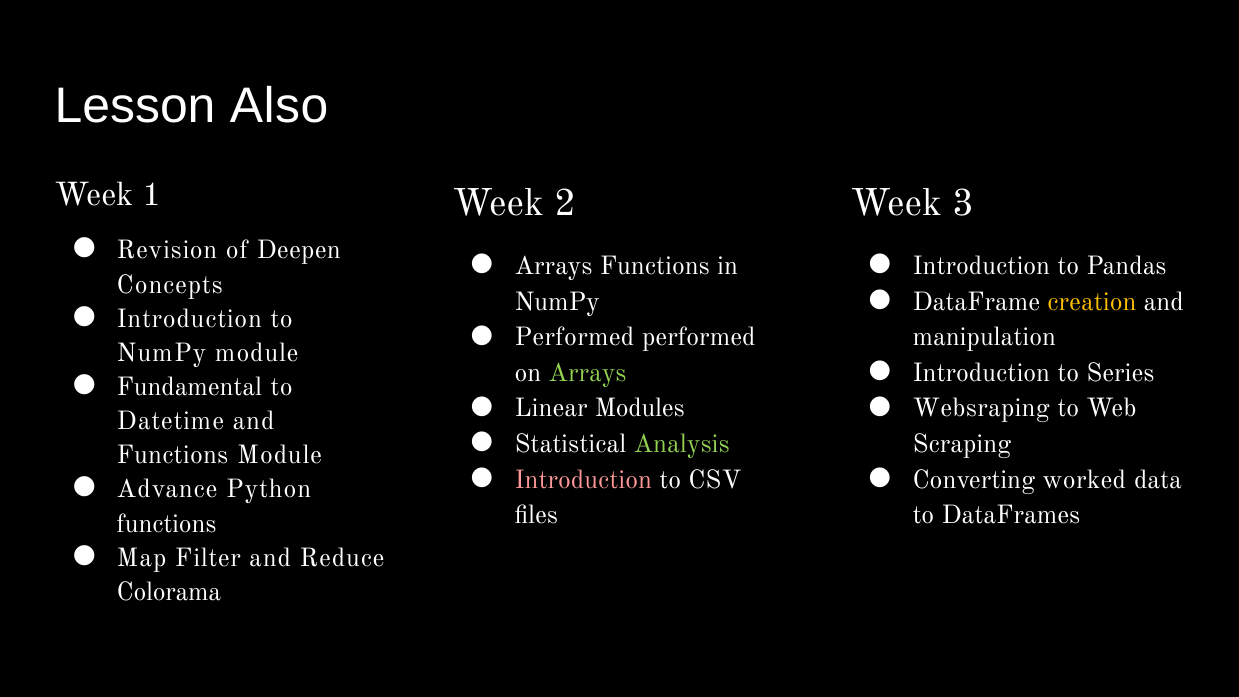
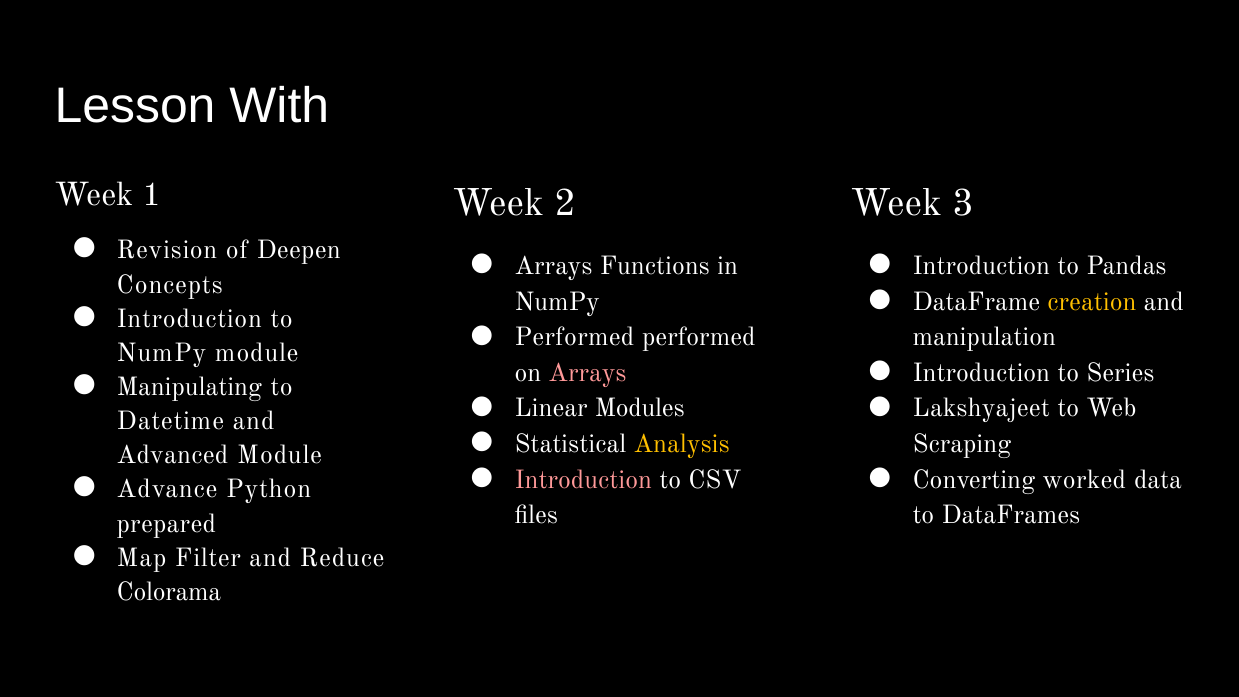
Also: Also -> With (279, 106)
Arrays colour: light green -> pink (587, 373)
Fundamental: Fundamental -> Manipulating (189, 387)
Websraping: Websraping -> Lakshyajeet (981, 408)
Analysis colour: light green -> yellow (682, 444)
Functions: Functions -> Advanced (172, 455)
functions: functions -> prepared (166, 524)
